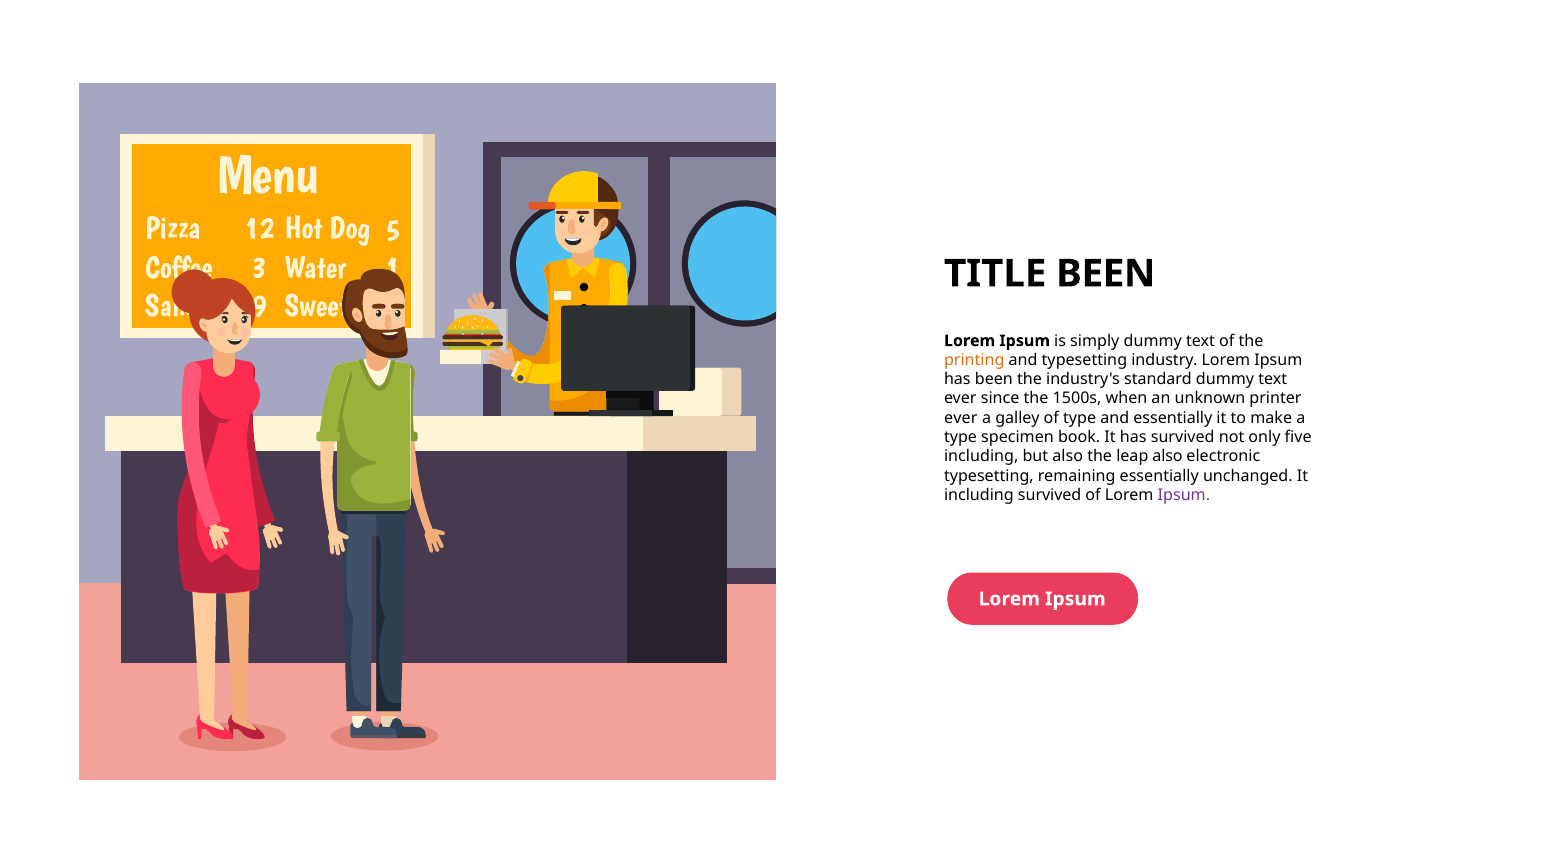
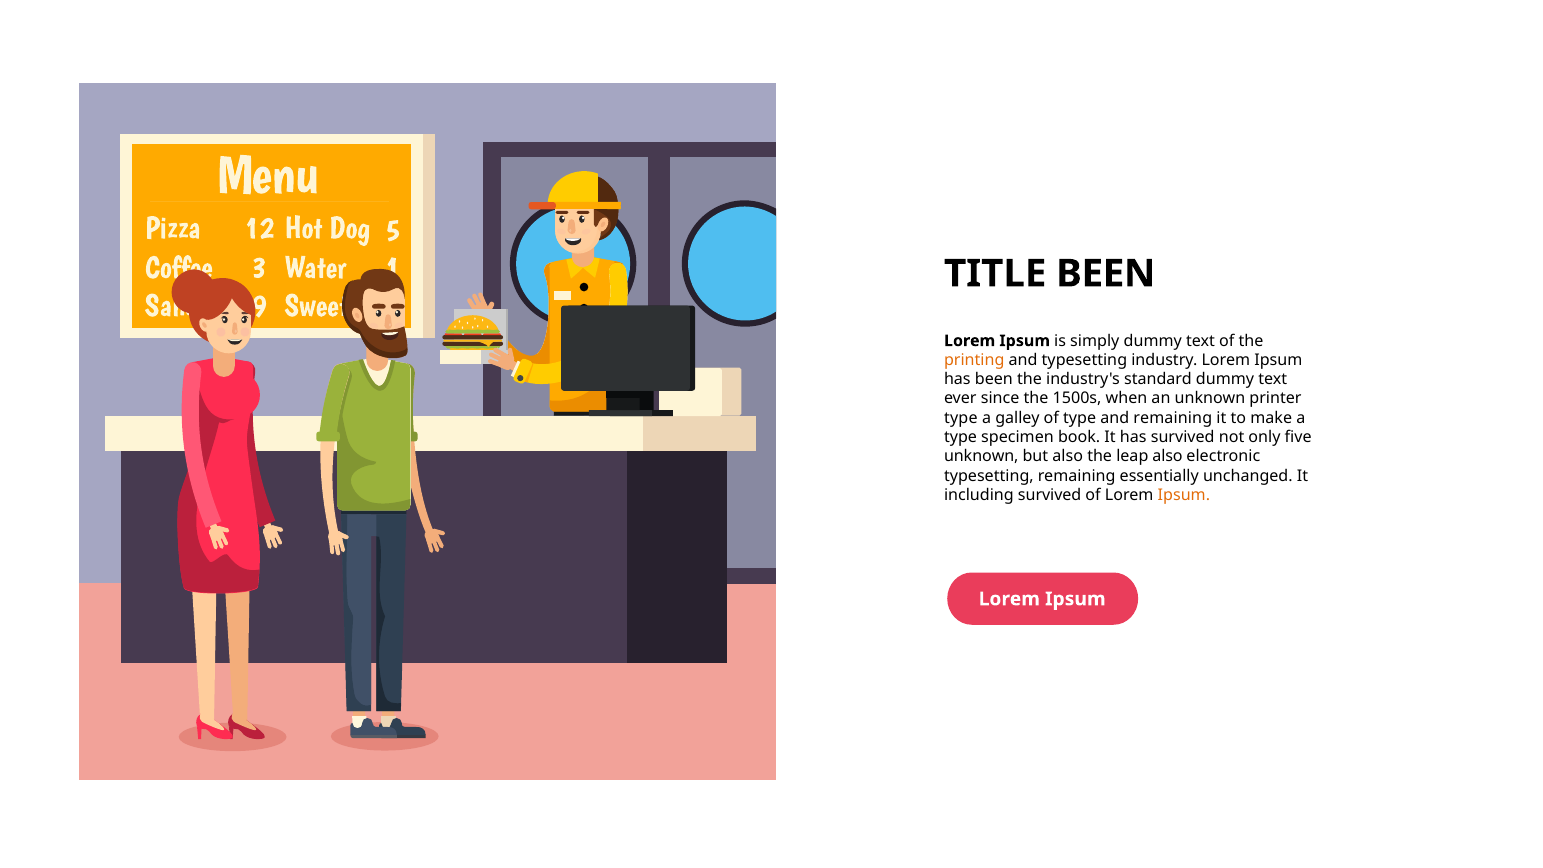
ever: ever -> type (961, 418)
and essentially: essentially -> remaining (1173, 418)
including: including -> unknown (981, 457)
Ipsum colour: purple -> orange (1184, 495)
